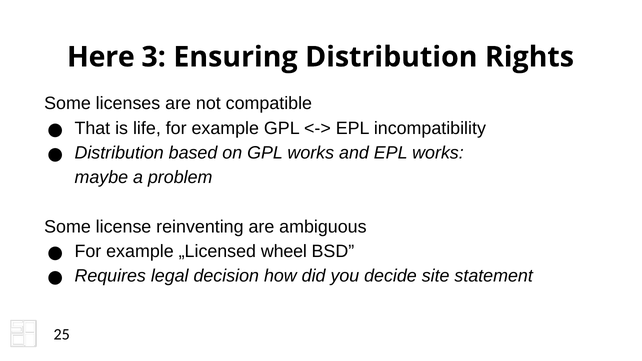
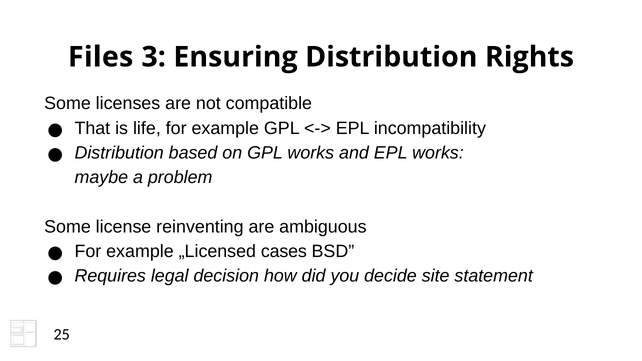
Here: Here -> Files (101, 57)
wheel: wheel -> cases (284, 251)
